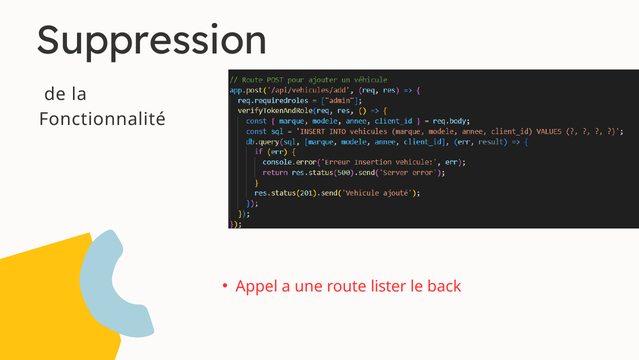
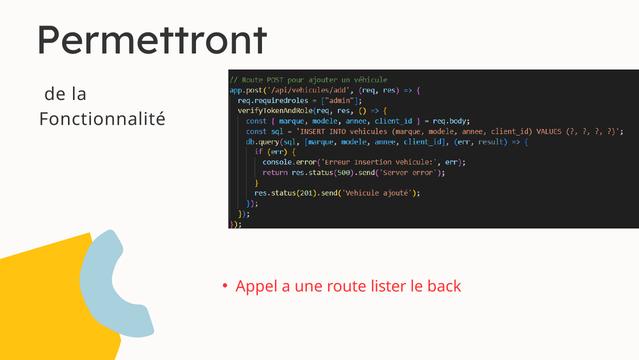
Suppression: Suppression -> Permettront (152, 41)
